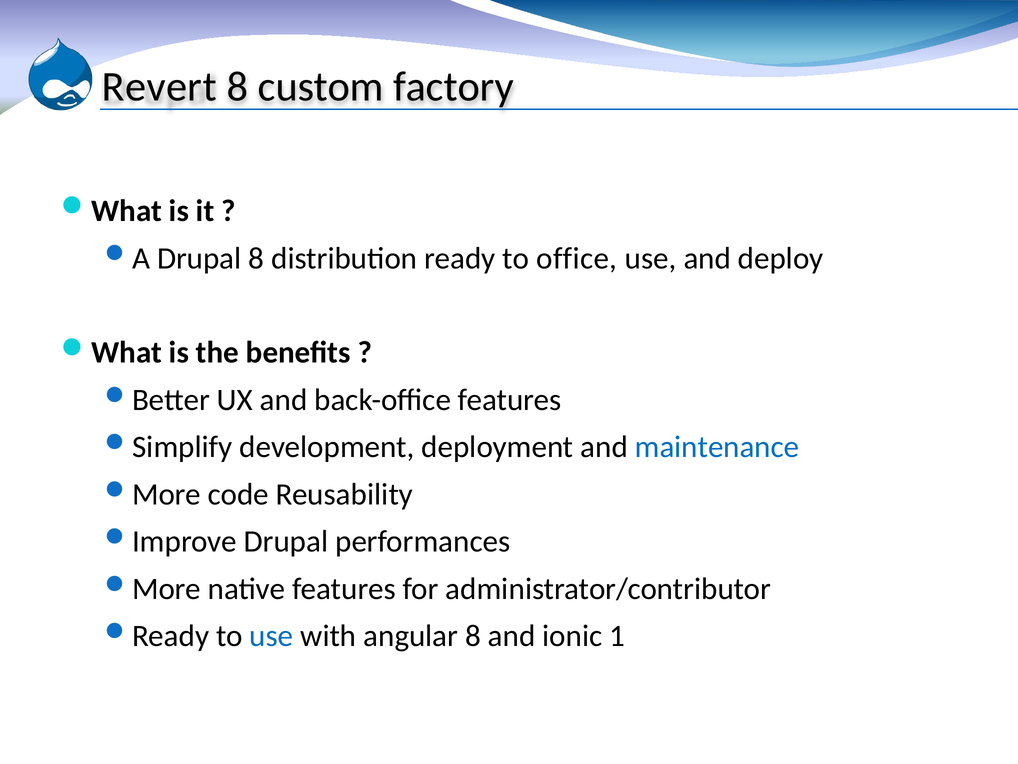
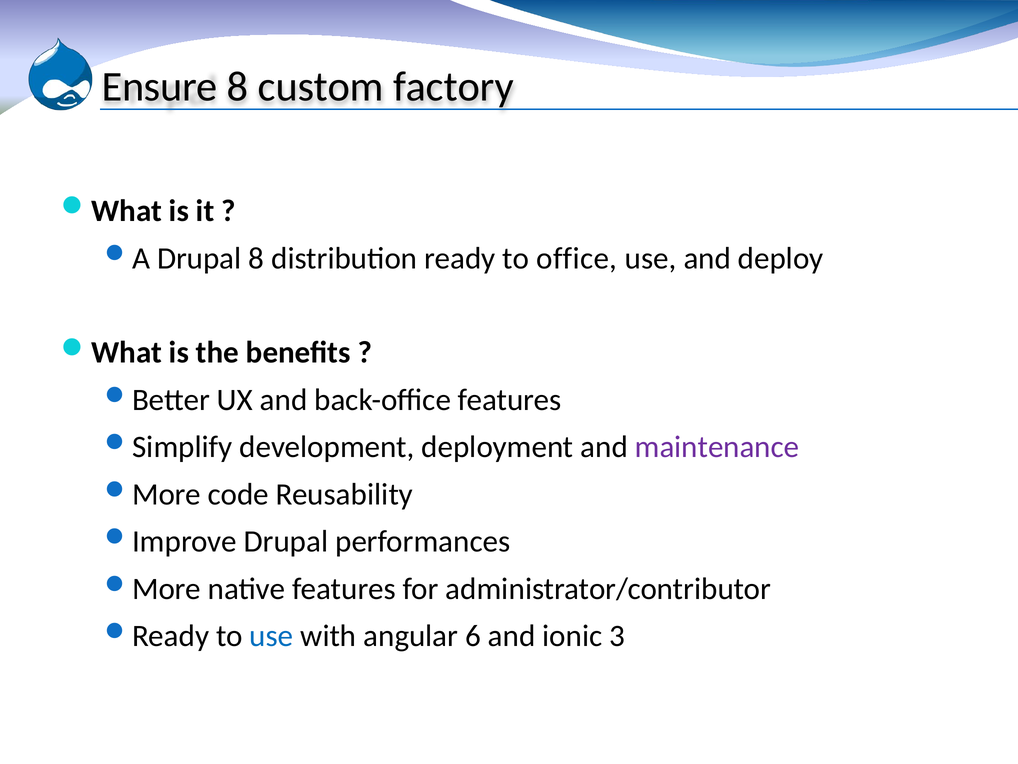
Revert: Revert -> Ensure (160, 87)
maintenance colour: blue -> purple (717, 447)
angular 8: 8 -> 6 (473, 636)
1: 1 -> 3 (617, 636)
